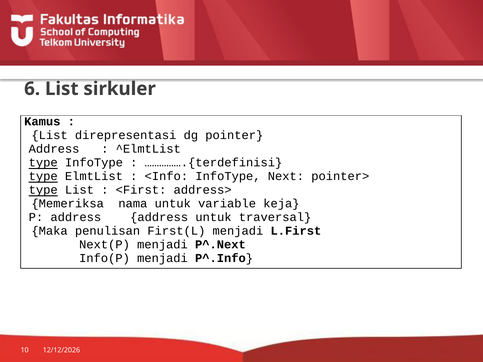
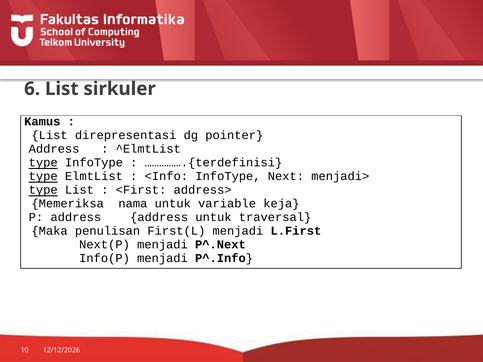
pointer>: pointer> -> menjadi> (340, 176)
